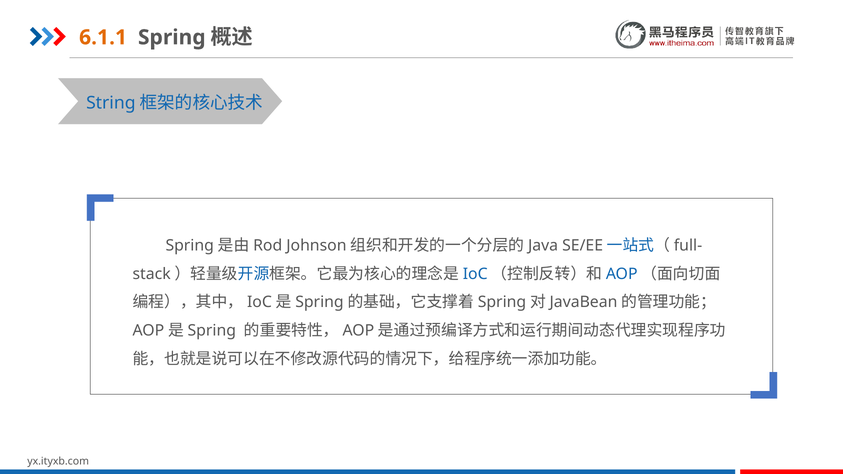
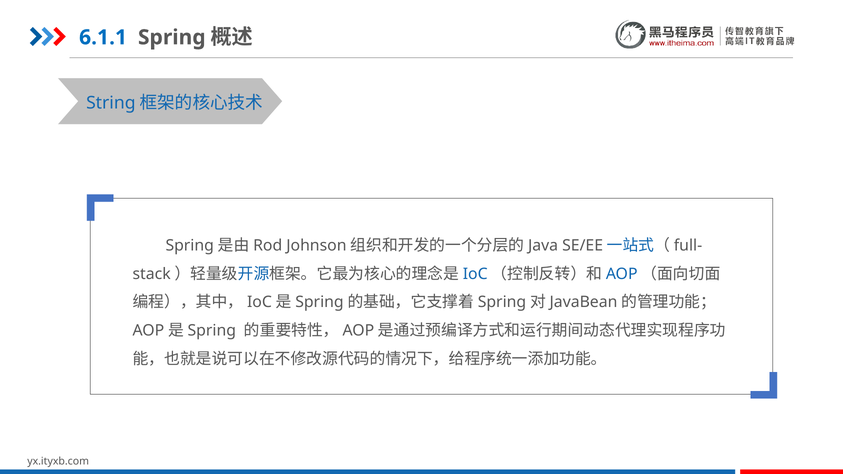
6.1.1 colour: orange -> blue (103, 37)
